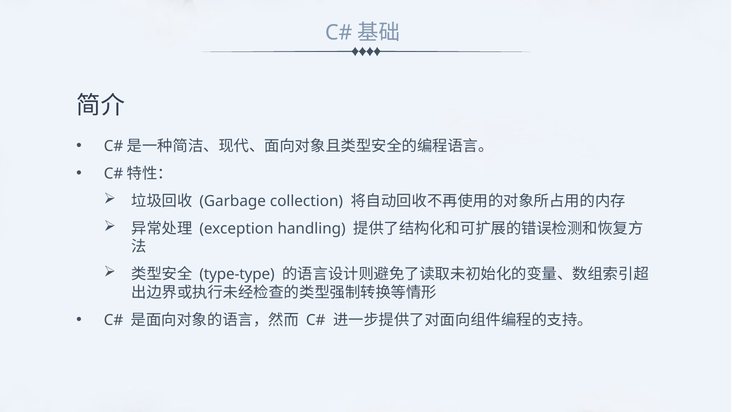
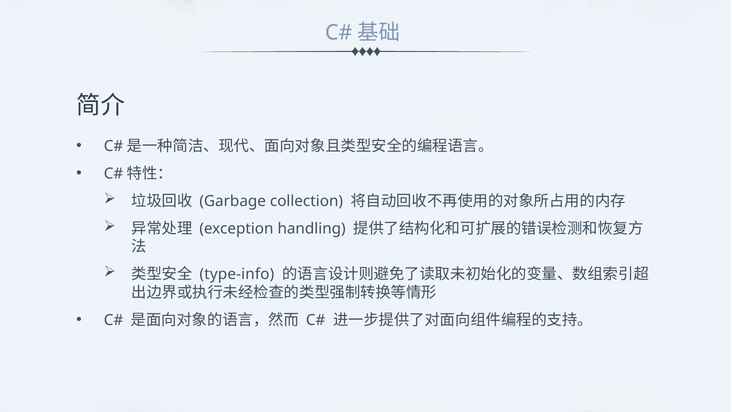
type-type: type-type -> type-info (237, 274)
